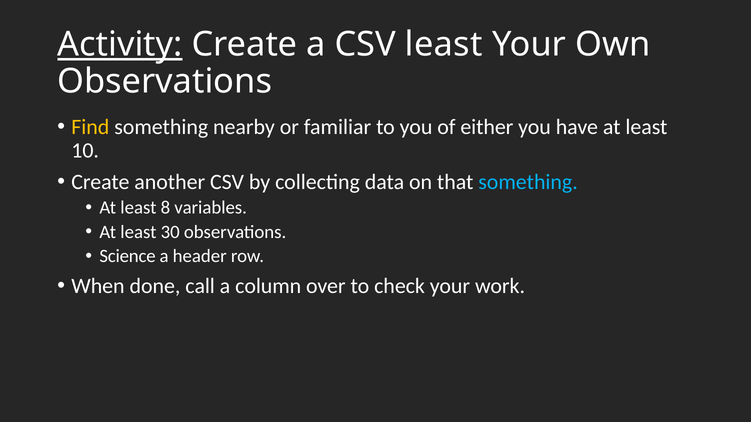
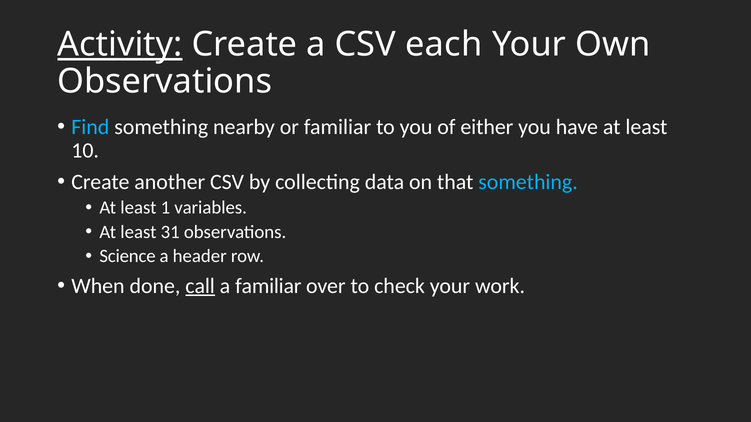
CSV least: least -> each (444, 45)
Find colour: yellow -> light blue (90, 127)
8: 8 -> 1 (165, 208)
30: 30 -> 31 (170, 232)
call underline: none -> present (200, 286)
a column: column -> familiar (268, 286)
